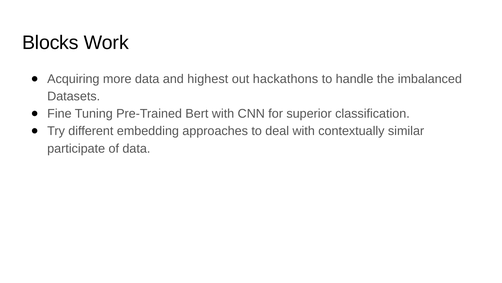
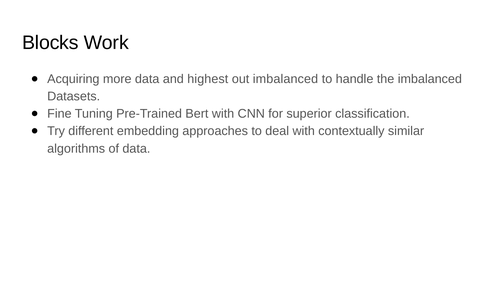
out hackathons: hackathons -> imbalanced (285, 79)
participate: participate -> algorithms (76, 148)
